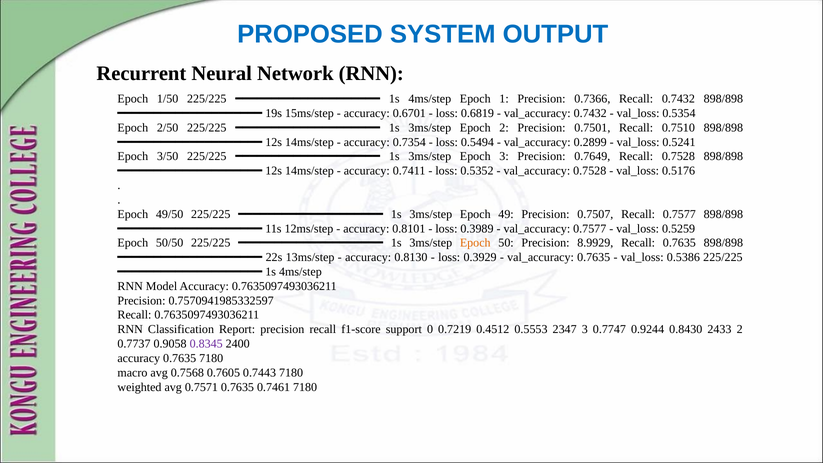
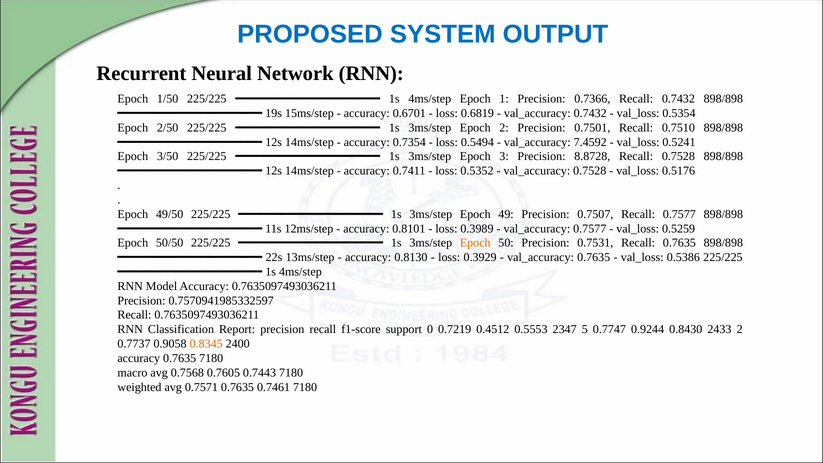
0.2899: 0.2899 -> 7.4592 (590, 142)
0.7649: 0.7649 -> 8.8728 (592, 156)
8.9929: 8.9929 -> 0.7531 (595, 243)
2347 3: 3 -> 5 (585, 329)
0.8345 colour: purple -> orange (206, 344)
